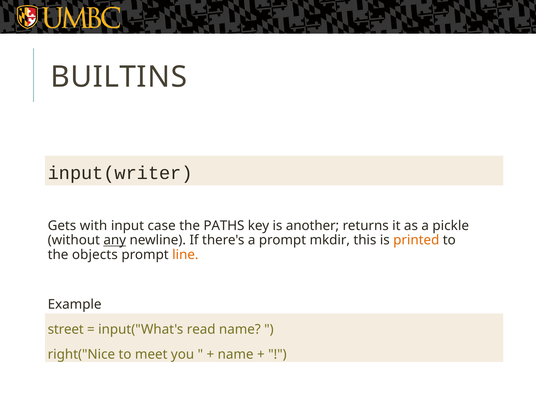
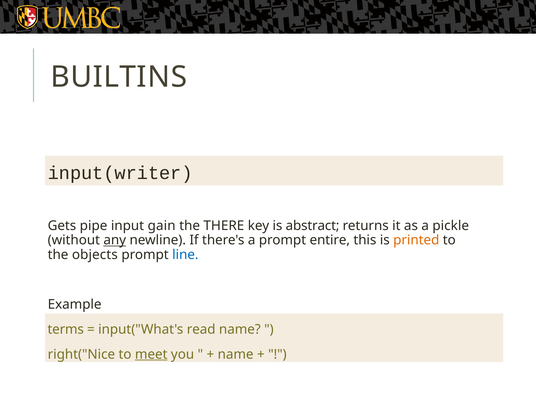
with: with -> pipe (94, 226)
case: case -> gain (162, 226)
PATHS: PATHS -> THERE (224, 226)
another: another -> abstract (313, 226)
mkdir: mkdir -> entire (330, 240)
line colour: orange -> blue (185, 255)
street: street -> terms (66, 329)
meet underline: none -> present (151, 354)
